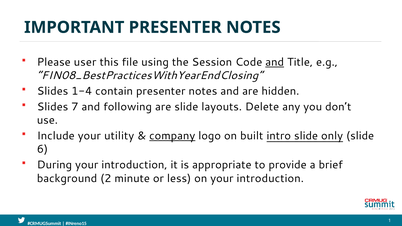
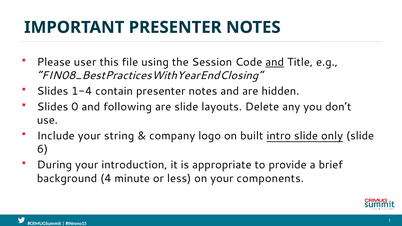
7: 7 -> 0 (75, 107)
utility: utility -> string (119, 136)
company underline: present -> none (172, 136)
2: 2 -> 4 (106, 178)
on your introduction: introduction -> components (270, 178)
